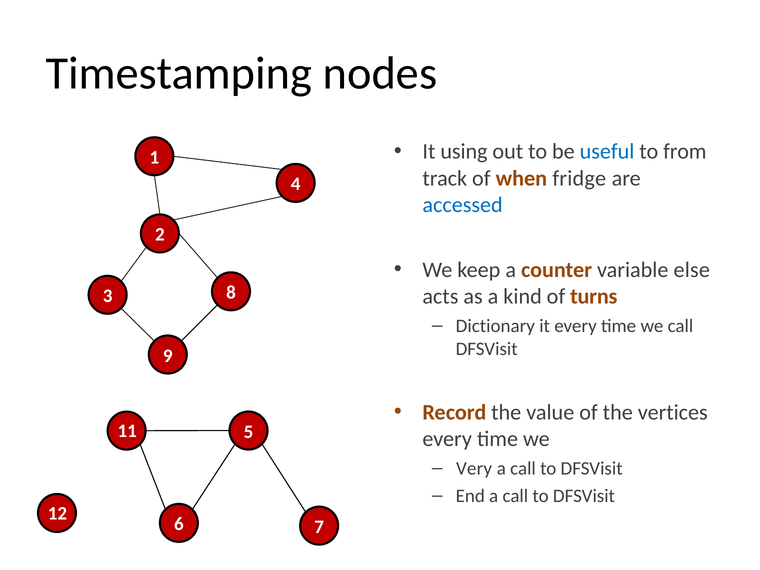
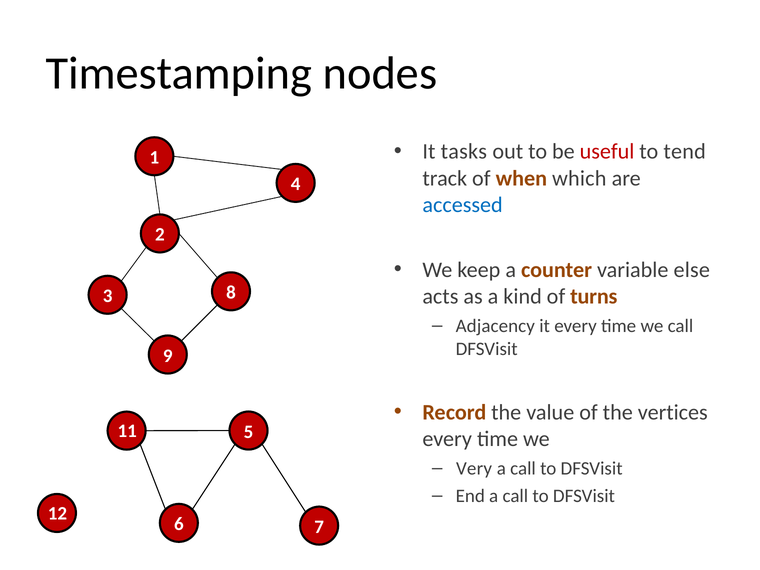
using: using -> tasks (464, 152)
useful colour: blue -> red (607, 152)
from: from -> tend (685, 152)
fridge: fridge -> which (579, 178)
Dictionary: Dictionary -> Adjacency (495, 326)
